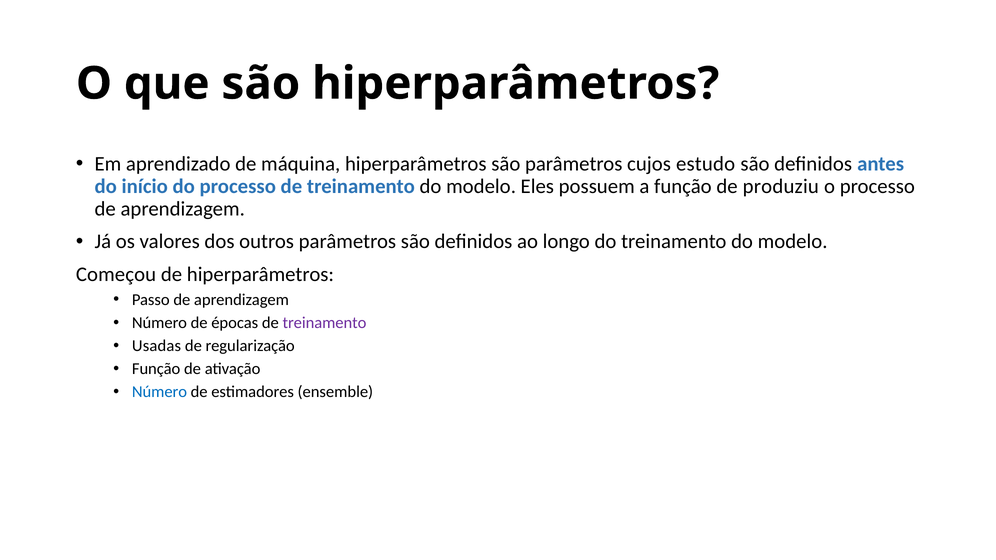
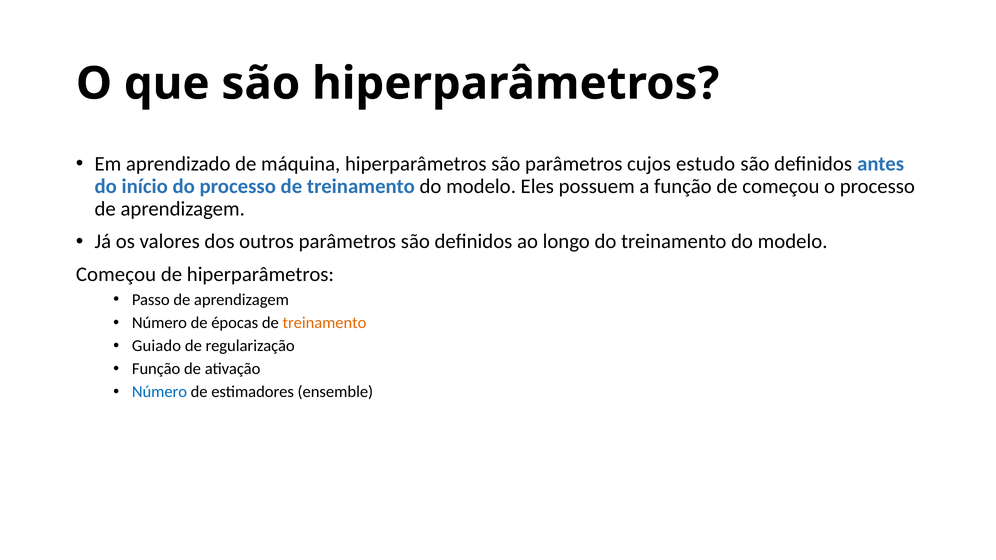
de produziu: produziu -> começou (781, 186)
treinamento colour: purple -> orange (324, 323)
Usadas: Usadas -> Guiado (157, 346)
